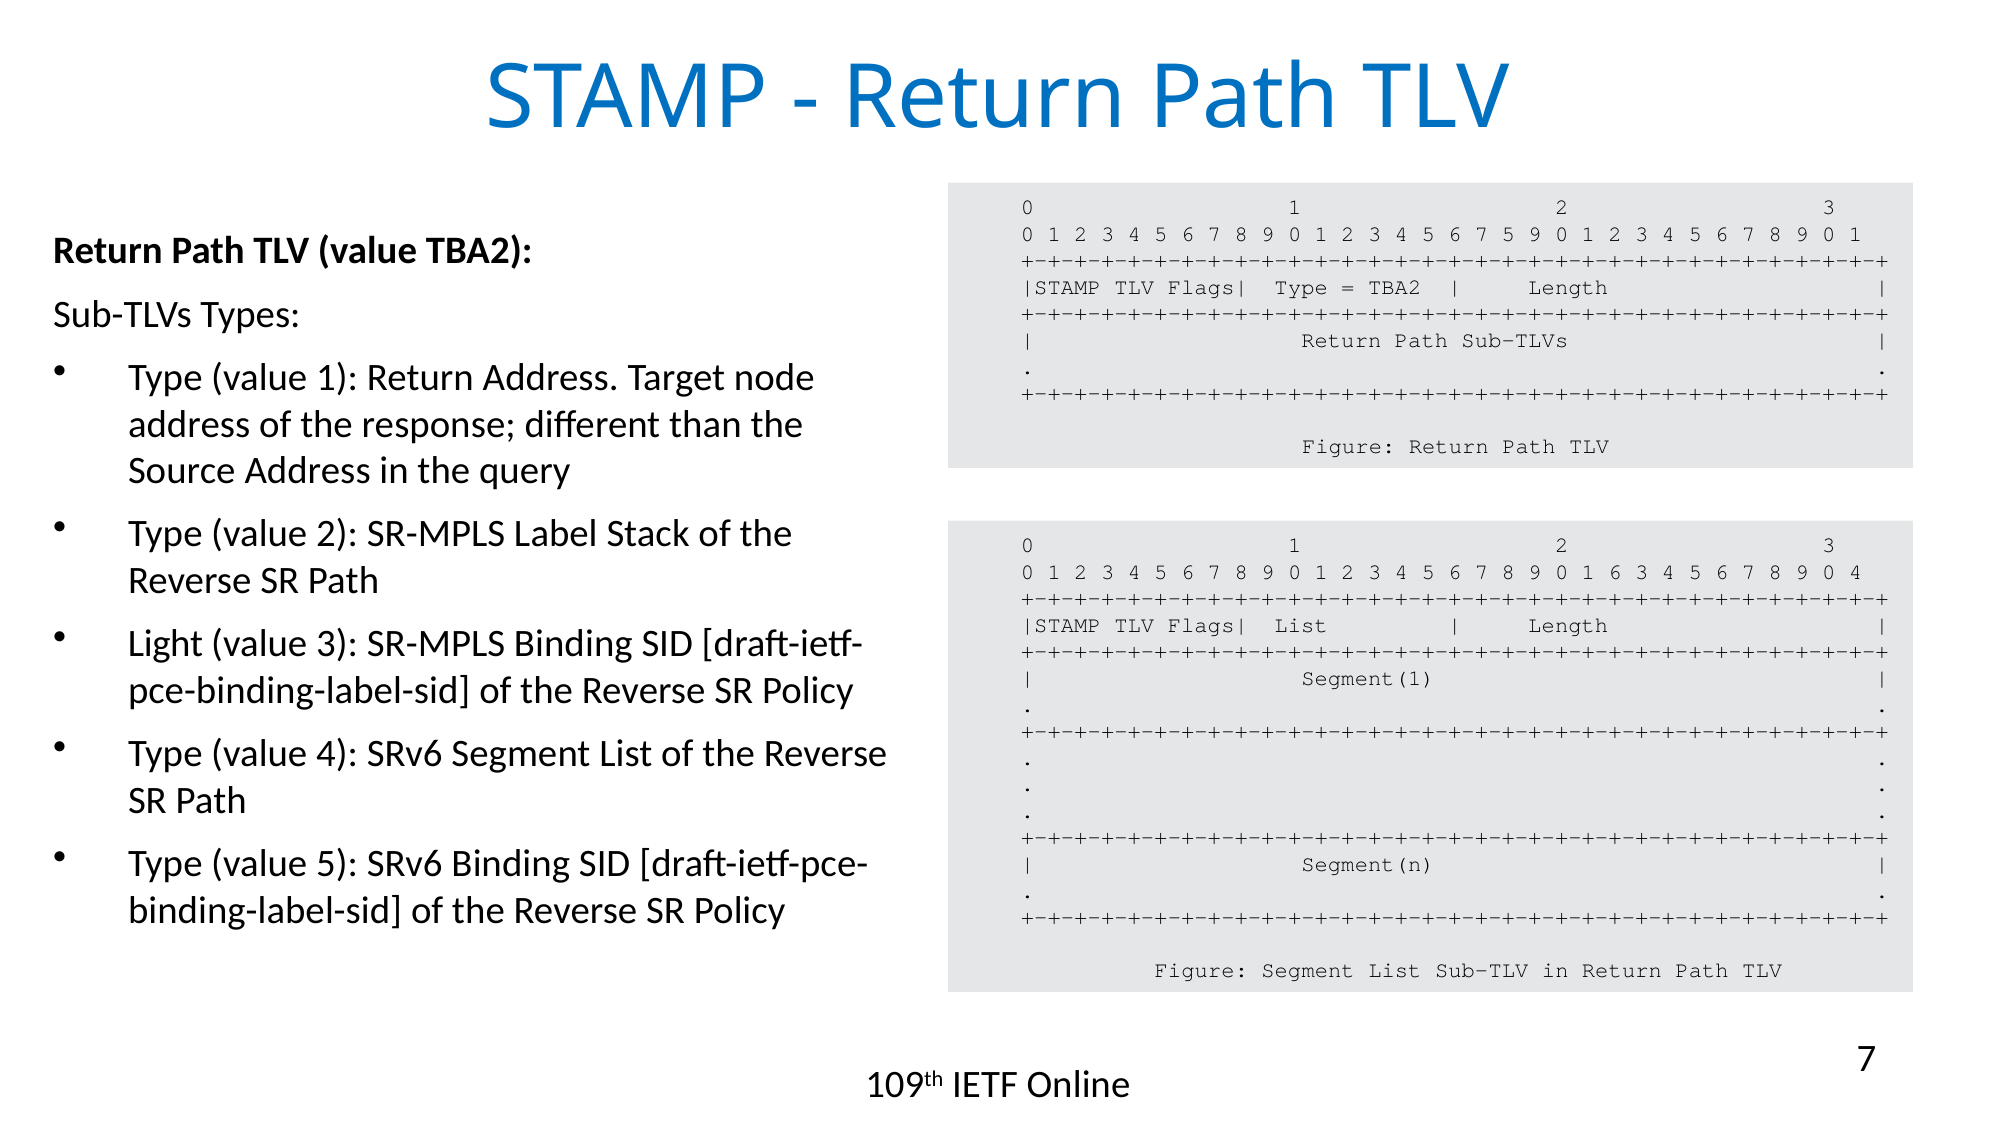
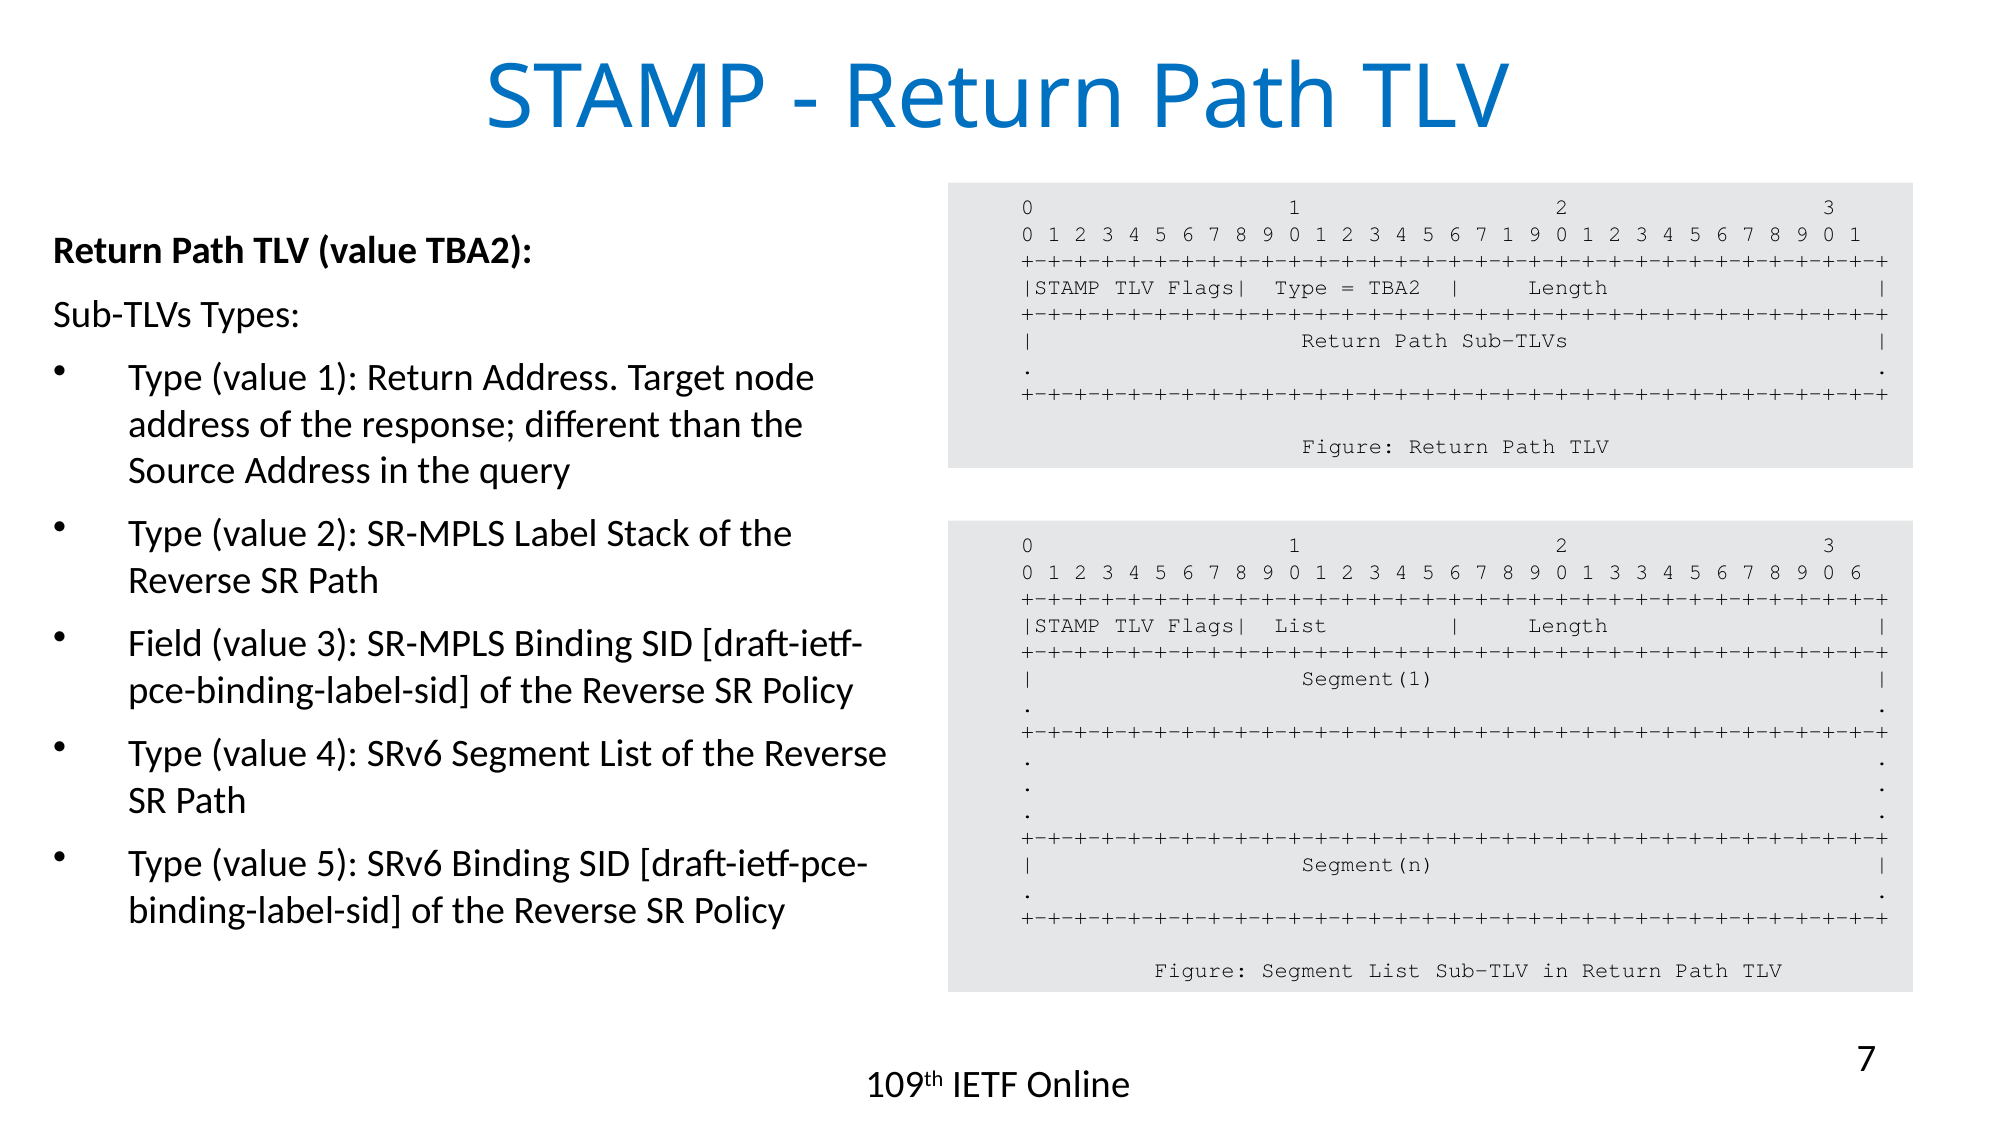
7 5: 5 -> 1 (1508, 234)
1 6: 6 -> 3 (1615, 572)
0 4: 4 -> 6 (1855, 572)
Light: Light -> Field (165, 644)
